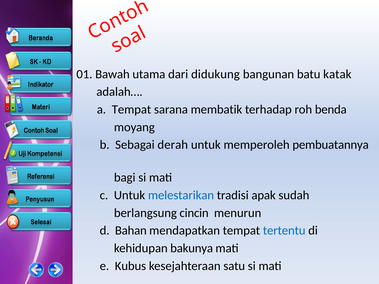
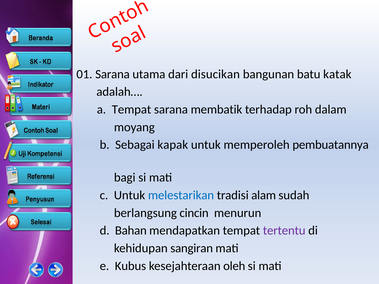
01 Bawah: Bawah -> Sarana (112, 74)
didukung: didukung -> disucikan (215, 74)
benda: benda -> dalam (331, 110)
derah: derah -> kapak (173, 145)
apak: apak -> alam (264, 195)
tertentu colour: blue -> purple (284, 231)
bakunya: bakunya -> sangiran (192, 248)
satu: satu -> oleh (234, 266)
